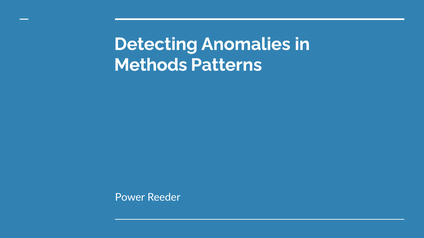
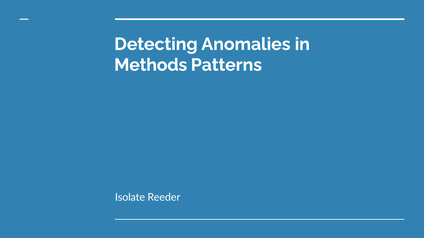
Power: Power -> Isolate (130, 198)
